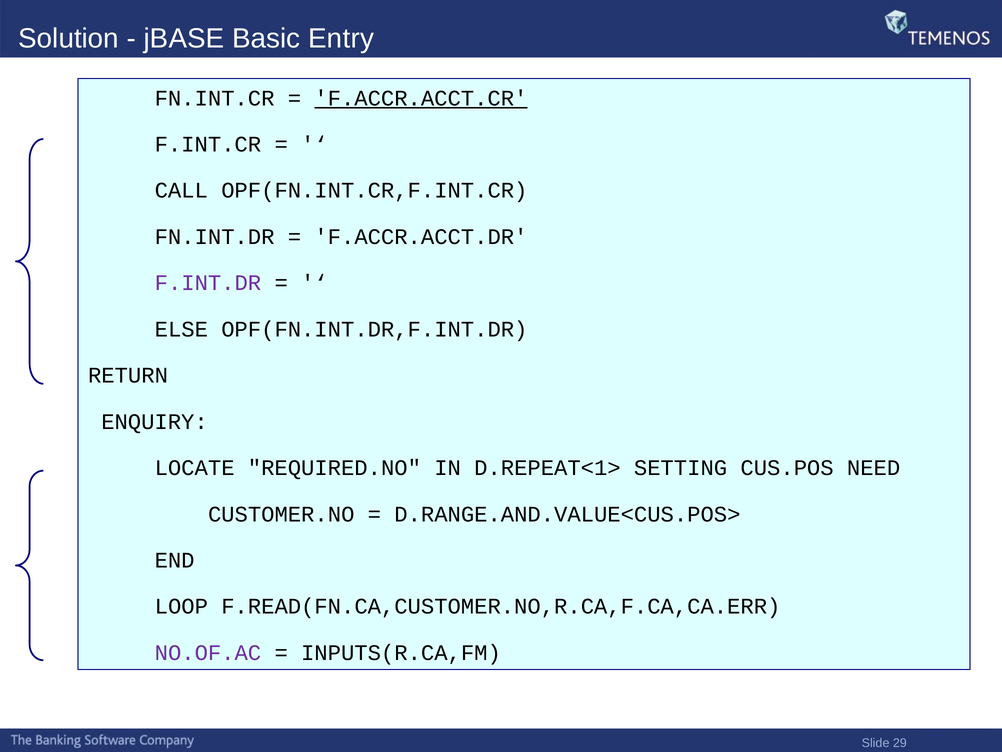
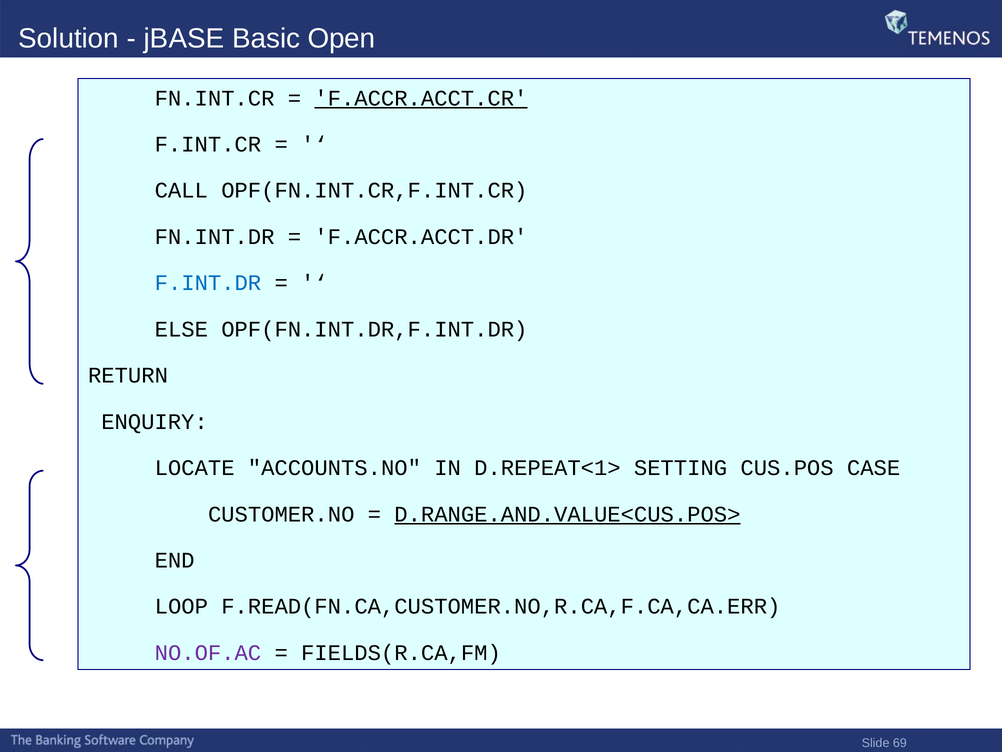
Entry: Entry -> Open (341, 39)
F.INT.DR colour: purple -> blue (208, 283)
REQUIRED.NO: REQUIRED.NO -> ACCOUNTS.NO (334, 468)
NEED: NEED -> CASE (874, 468)
D.RANGE.AND.VALUE<CUS.POS> underline: none -> present (567, 514)
INPUTS(R.CA,FM: INPUTS(R.CA,FM -> FIELDS(R.CA,FM (401, 652)
29: 29 -> 69 (900, 743)
